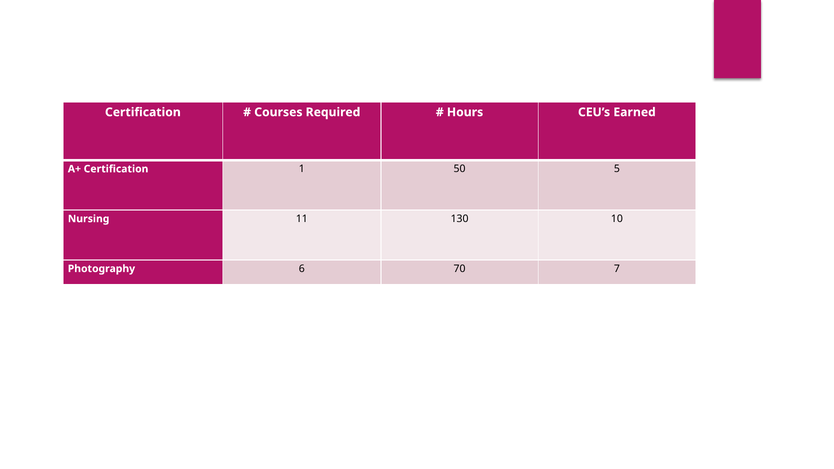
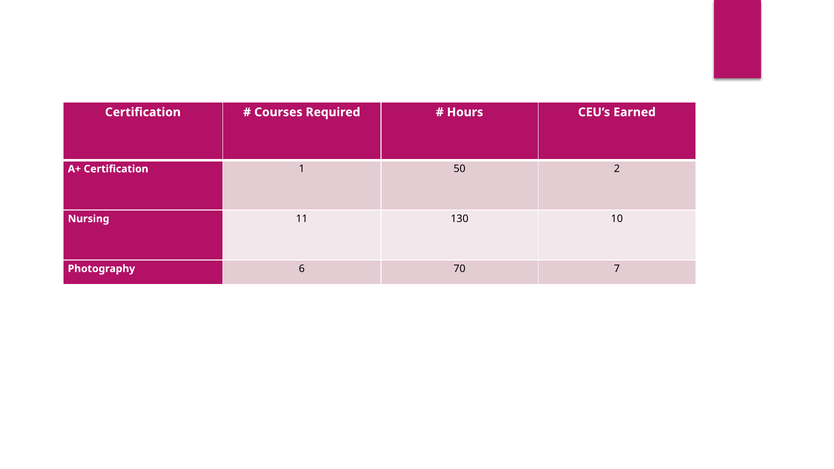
5: 5 -> 2 (617, 169)
